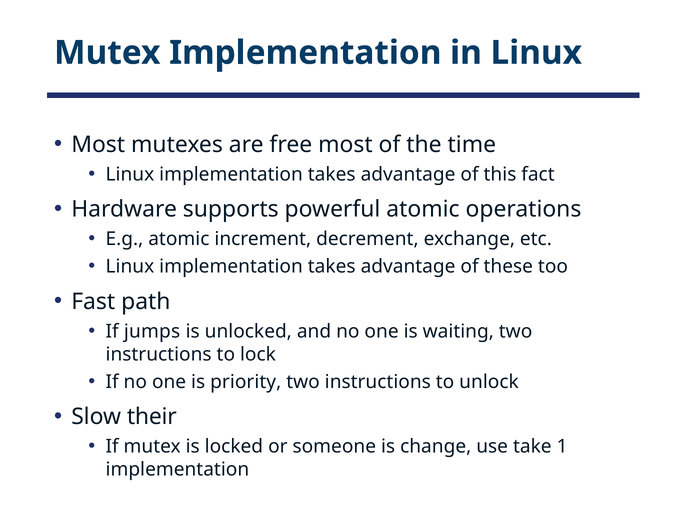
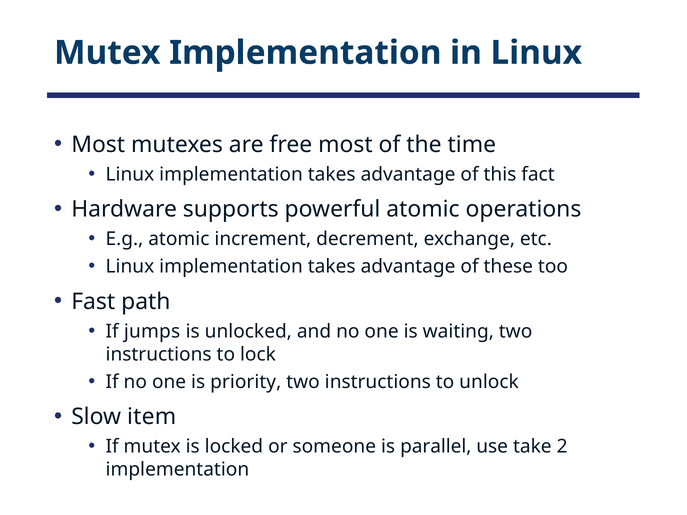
their: their -> item (152, 417)
change: change -> parallel (436, 447)
1: 1 -> 2 (562, 447)
